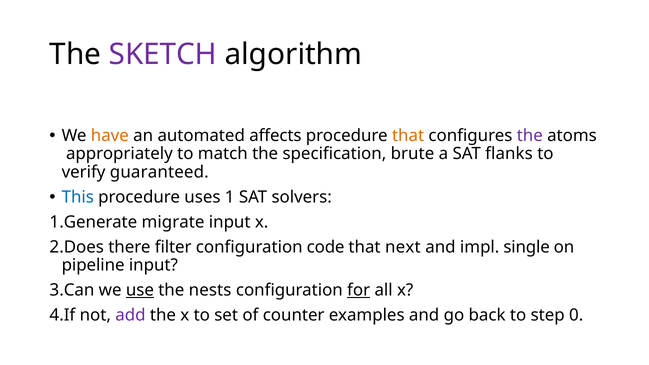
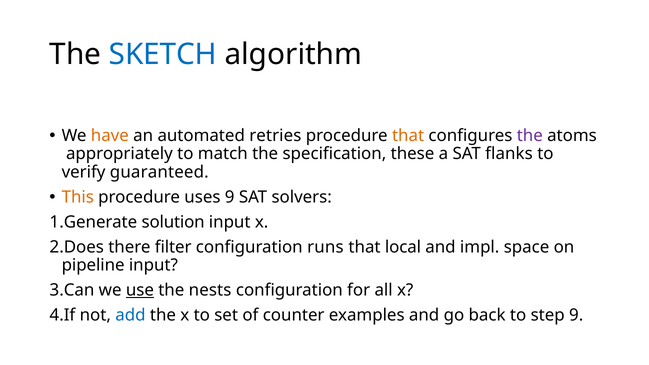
SKETCH colour: purple -> blue (163, 55)
affects: affects -> retries (275, 136)
brute: brute -> these (413, 154)
This colour: blue -> orange (78, 197)
uses 1: 1 -> 9 (230, 197)
migrate: migrate -> solution (173, 222)
code: code -> runs (325, 247)
next: next -> local (403, 247)
single: single -> space (527, 247)
for underline: present -> none (359, 290)
add colour: purple -> blue (130, 315)
step 0: 0 -> 9 (576, 315)
